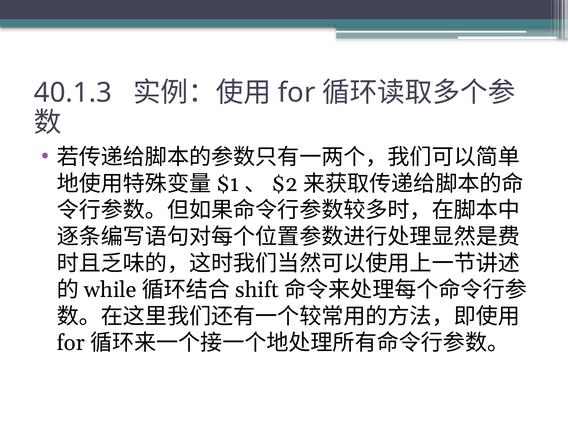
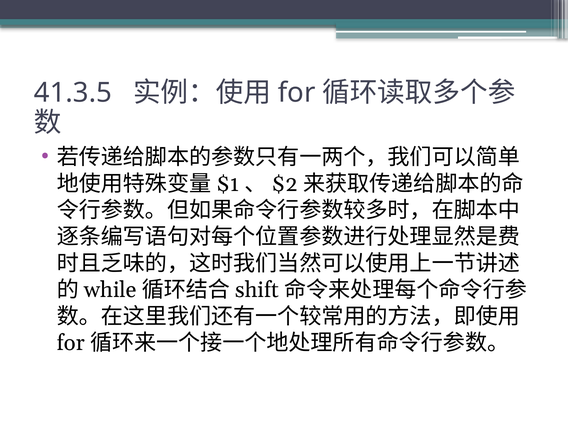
40.1.3: 40.1.3 -> 41.3.5 (73, 93)
